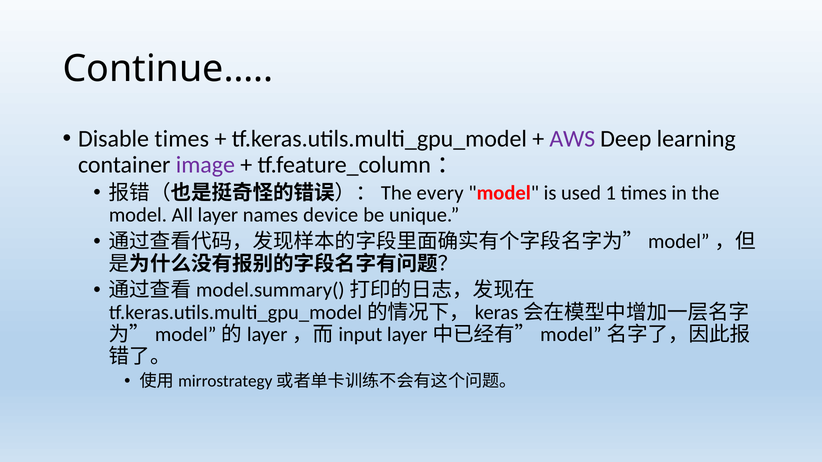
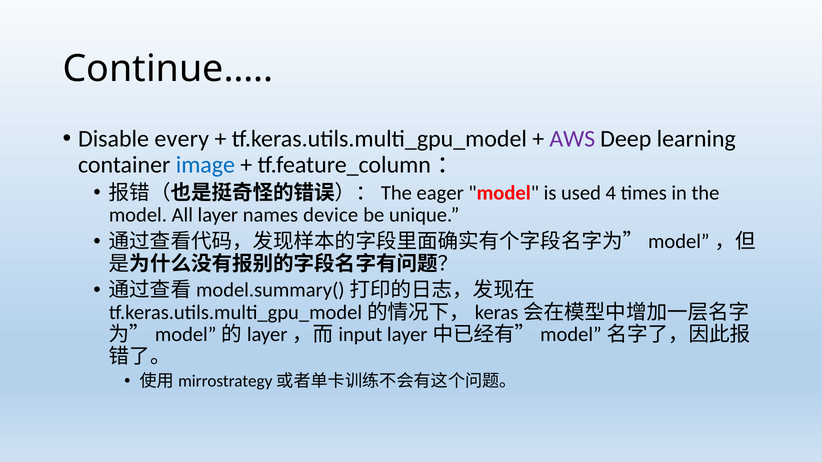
Disable times: times -> every (182, 139)
image colour: purple -> blue (205, 165)
every: every -> eager (440, 193)
1: 1 -> 4 (611, 193)
